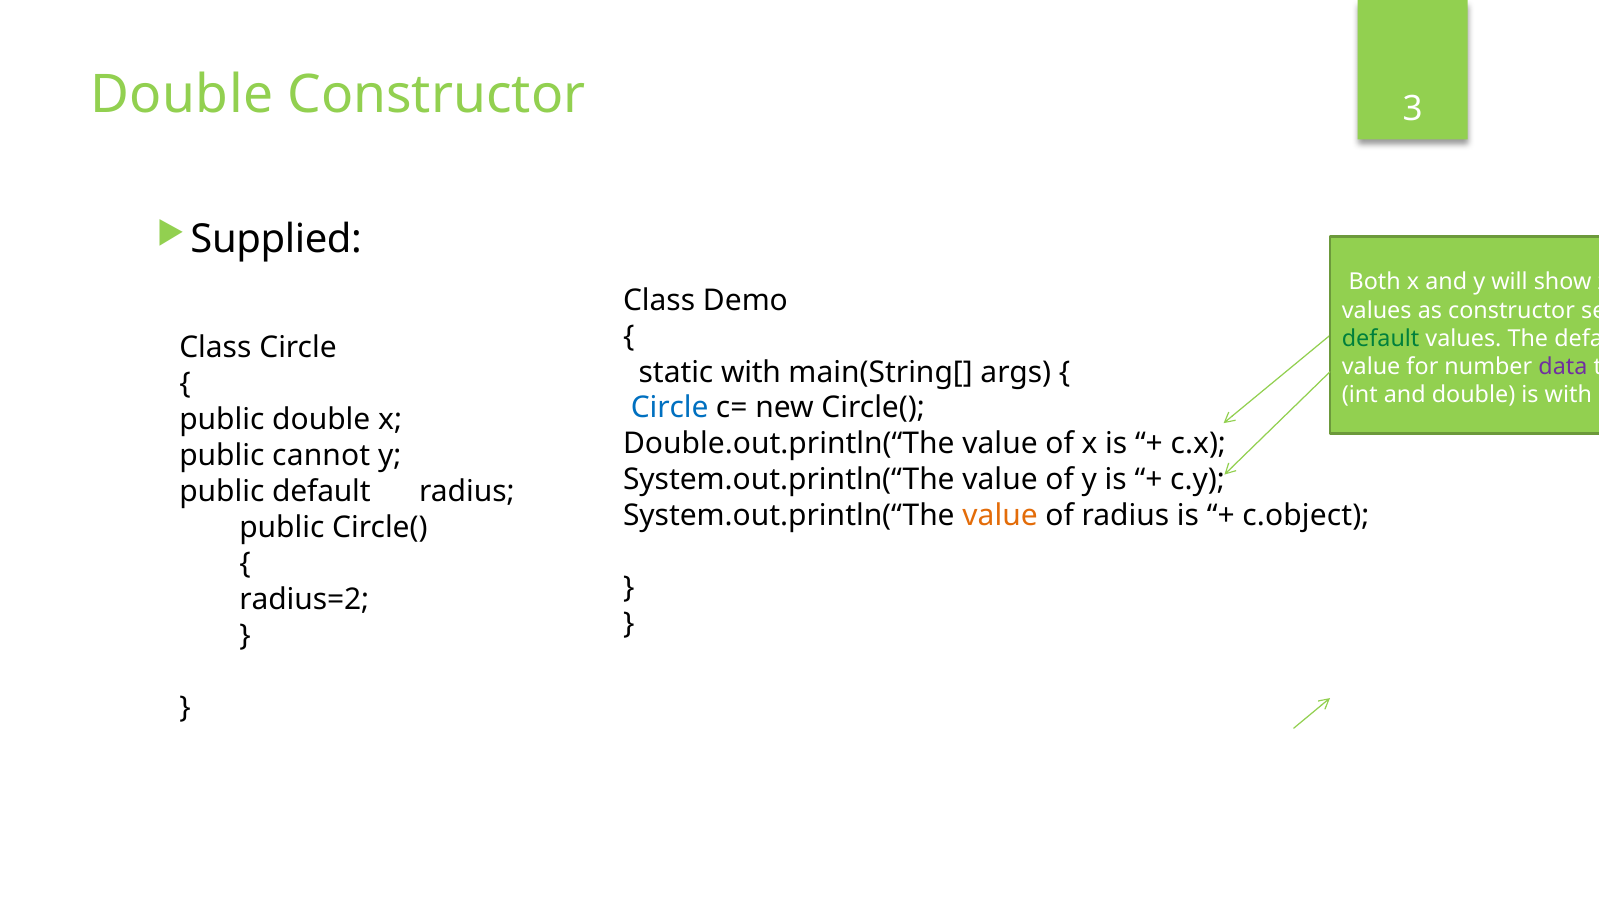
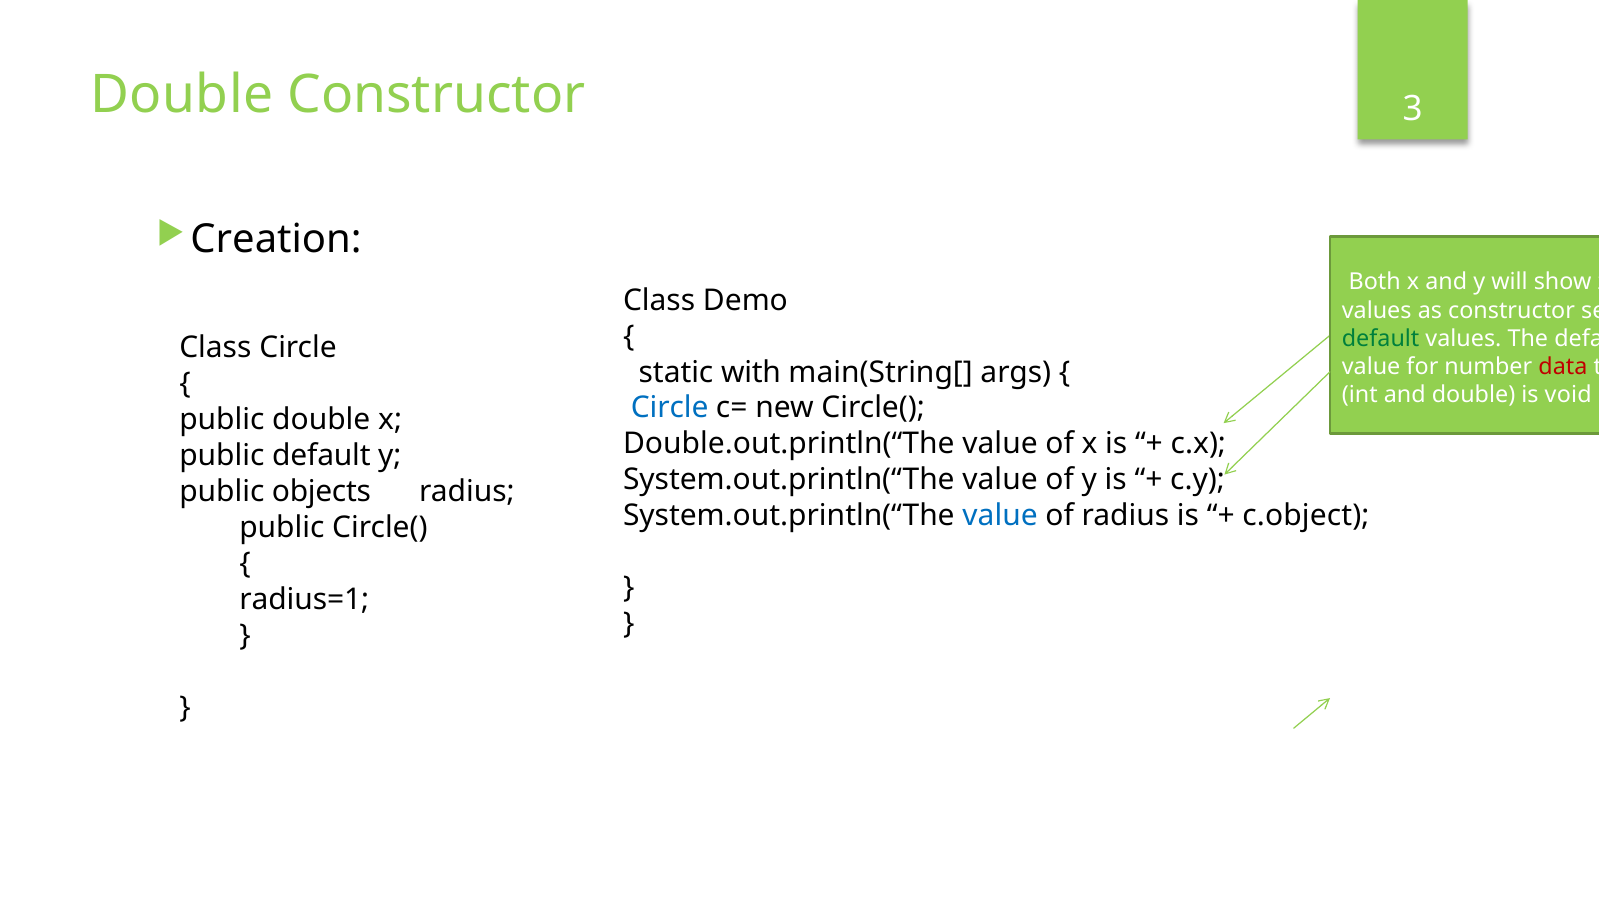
Supplied: Supplied -> Creation (276, 240)
data colour: purple -> red (1563, 367)
is with: with -> void (1568, 395)
public cannot: cannot -> default (321, 456)
public default: default -> objects (321, 492)
value colour: orange -> blue (1000, 516)
radius=2: radius=2 -> radius=1 (304, 600)
